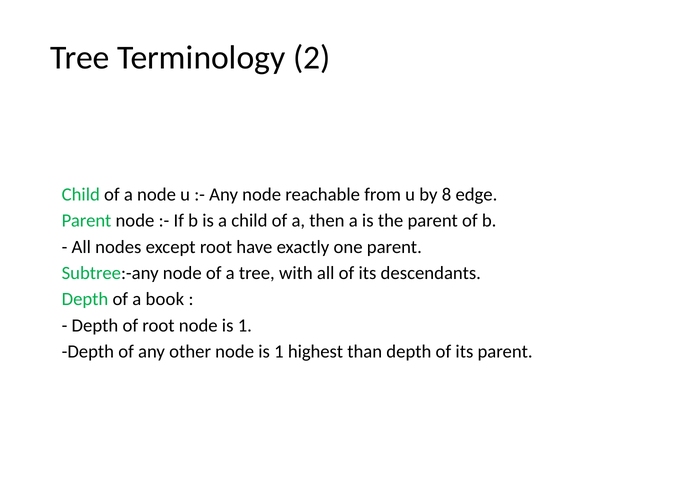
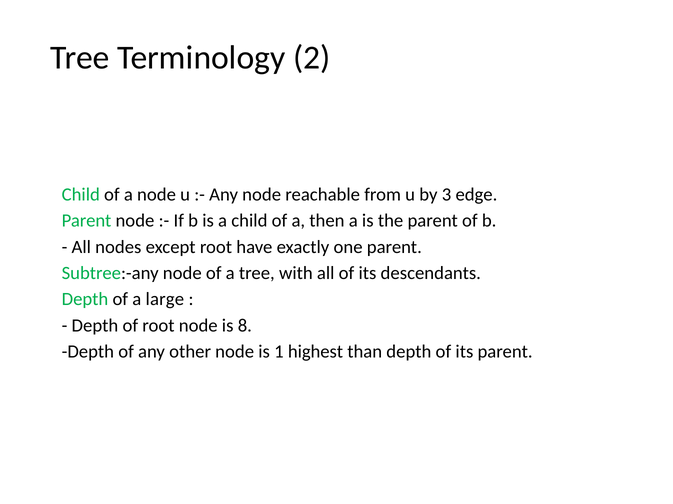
8: 8 -> 3 (447, 195)
book: book -> large (165, 300)
root node is 1: 1 -> 8 (245, 326)
